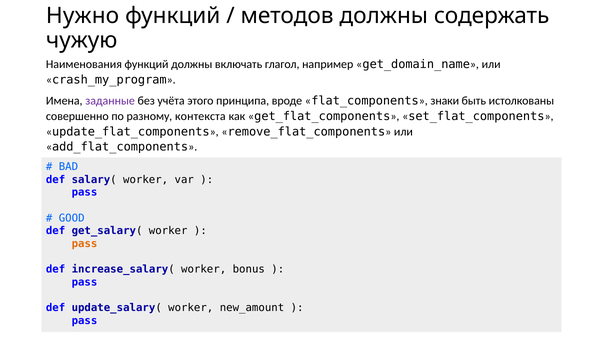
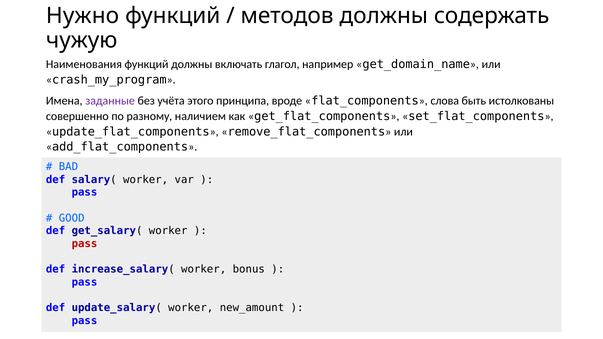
знаки: знаки -> слова (445, 101)
контекста: контекста -> наличием (200, 116)
pass colour: orange -> red (85, 244)
